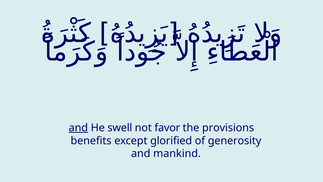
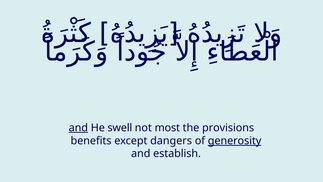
favor: favor -> most (167, 128)
glorified: glorified -> dangers (171, 140)
generosity underline: none -> present (235, 140)
mankind: mankind -> establish (177, 153)
